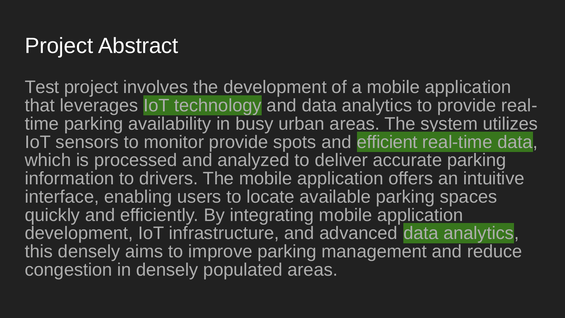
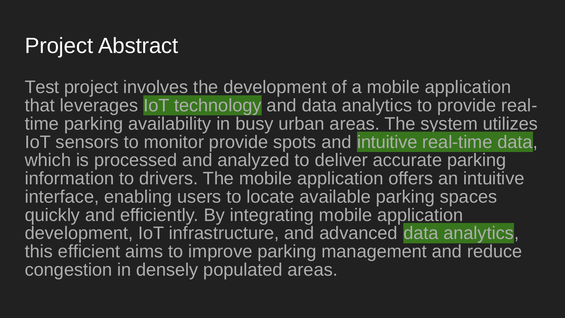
and efficient: efficient -> intuitive (387, 142)
this densely: densely -> efficient (89, 251)
